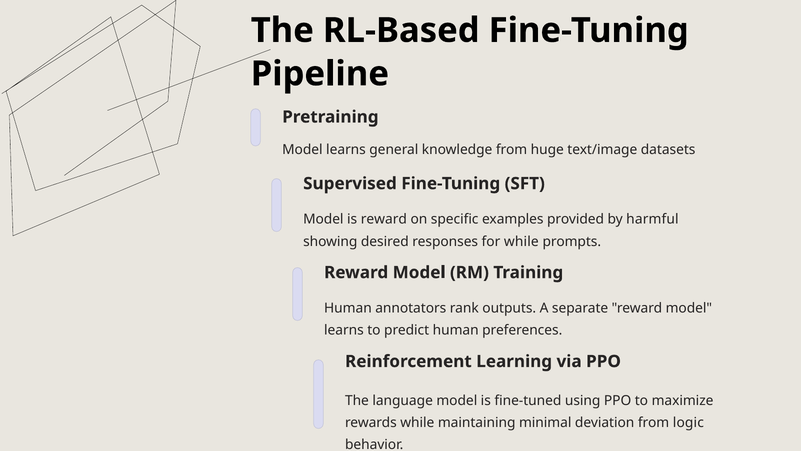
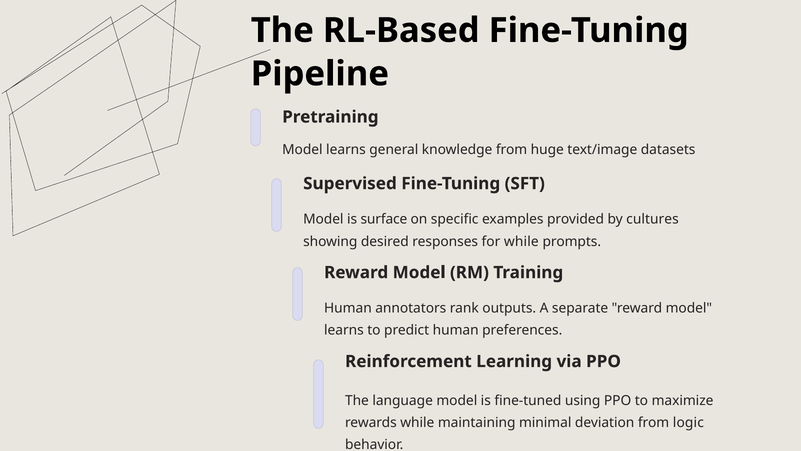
is reward: reward -> surface (384, 219)
harmful: harmful -> cultures (652, 219)
